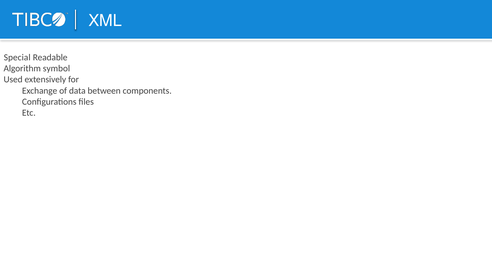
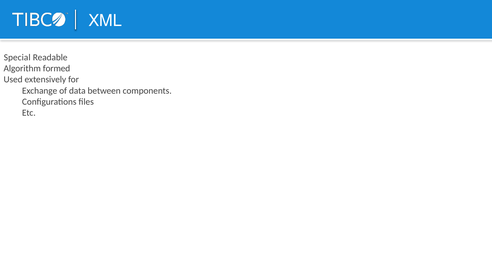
symbol: symbol -> formed (57, 68)
